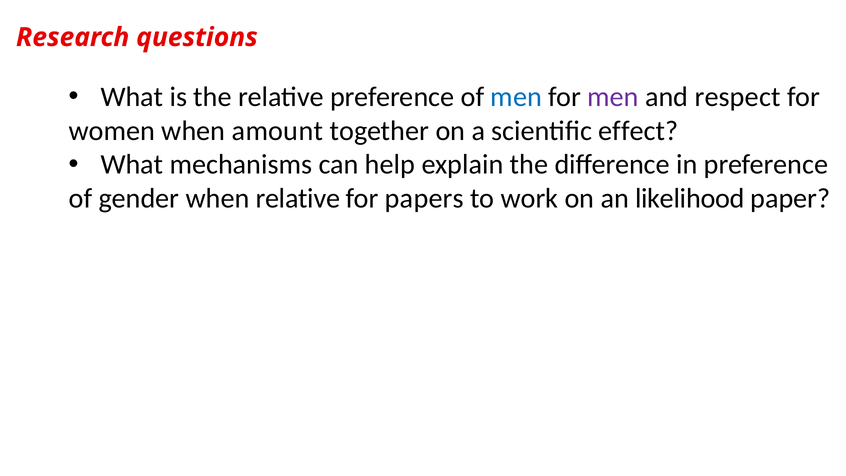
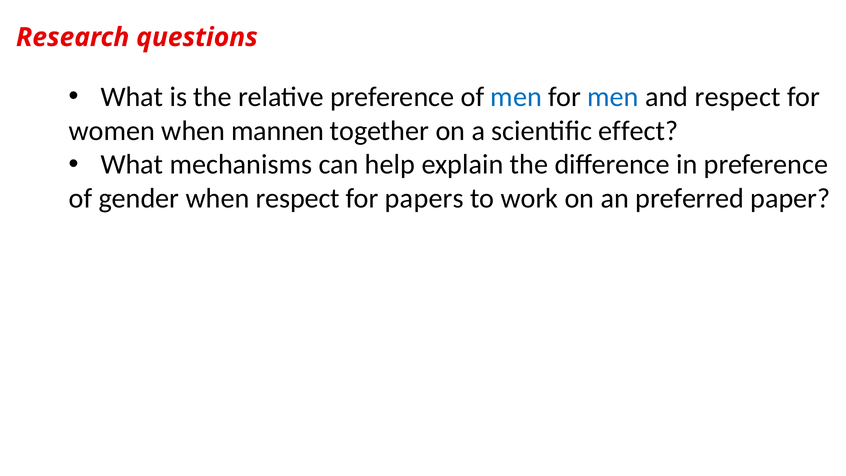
men colour: purple -> blue (613, 97)
amount: amount -> mannen (278, 131)
when relative: relative -> respect (298, 198)
likelihood: likelihood -> preferred (690, 198)
